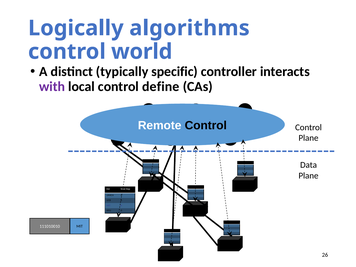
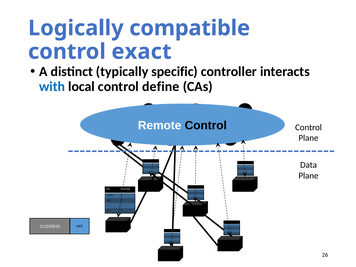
algorithms: algorithms -> compatible (190, 28)
world: world -> exact (142, 52)
with colour: purple -> blue (52, 86)
